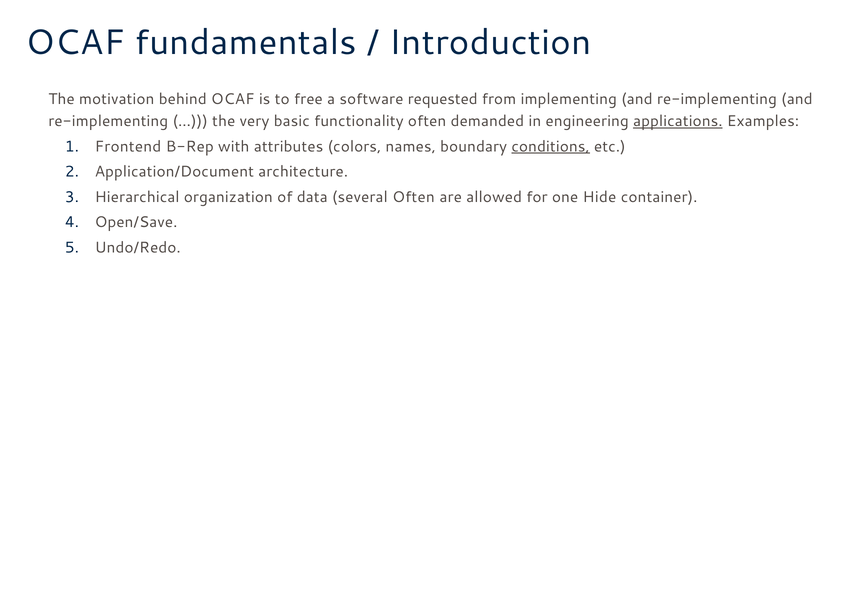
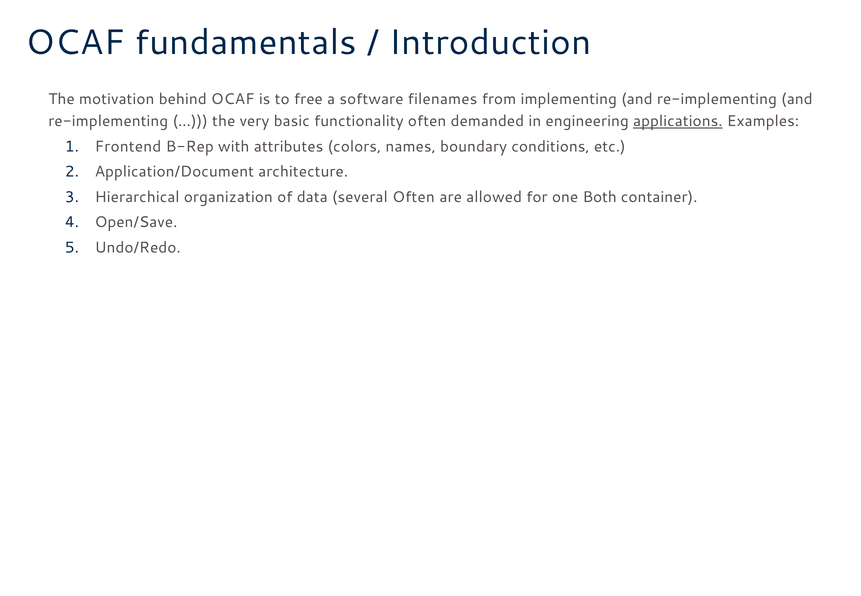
requested: requested -> filenames (443, 99)
conditions underline: present -> none (551, 147)
Hide: Hide -> Both (600, 197)
